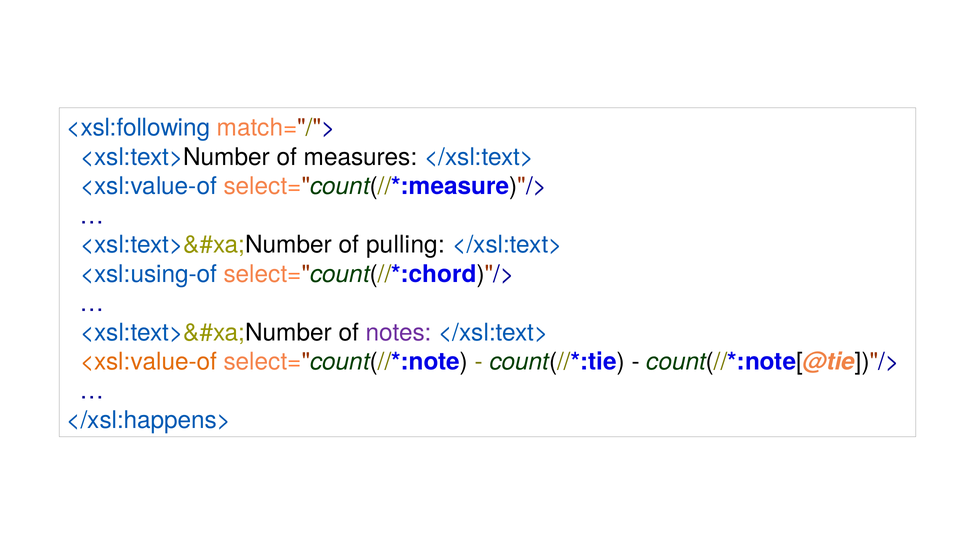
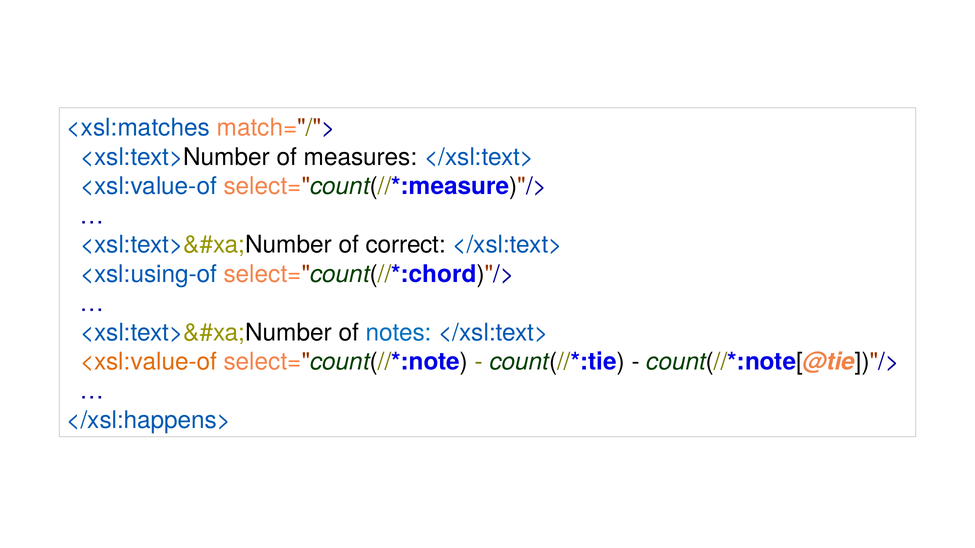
<xsl:following: <xsl:following -> <xsl:matches (138, 128)
pulling: pulling -> correct (406, 245)
notes colour: purple -> blue (399, 333)
